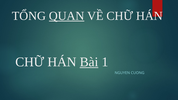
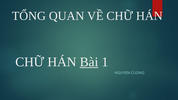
QUAN underline: present -> none (67, 16)
